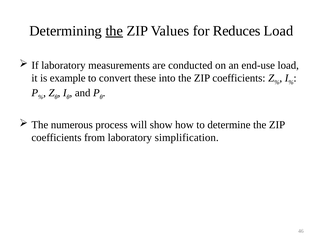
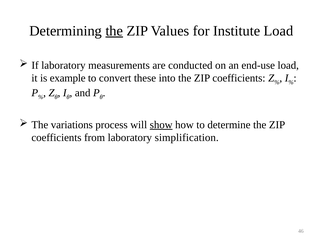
Reduces: Reduces -> Institute (237, 31)
numerous: numerous -> variations (72, 125)
show underline: none -> present (161, 125)
